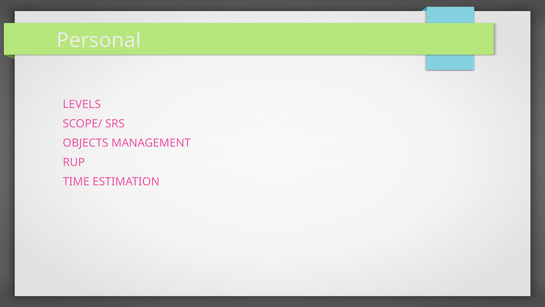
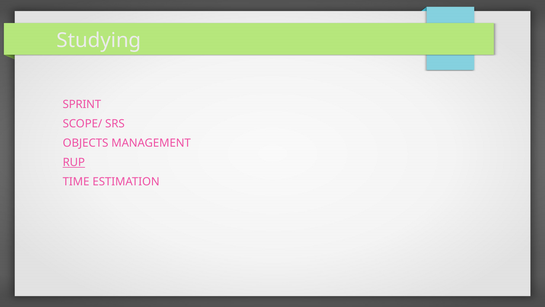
Personal: Personal -> Studying (99, 40)
LEVELS: LEVELS -> SPRINT (82, 104)
RUP underline: none -> present (74, 162)
